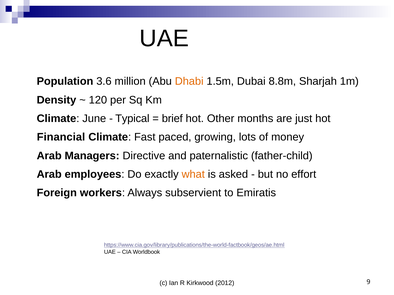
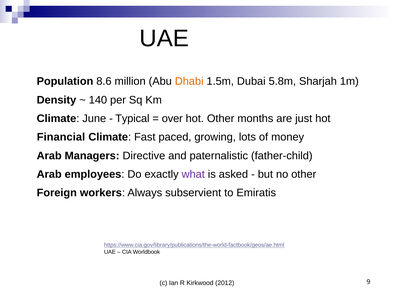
3.6: 3.6 -> 8.6 (104, 82)
8.8m: 8.8m -> 5.8m (282, 82)
120: 120 -> 140 (98, 100)
brief: brief -> over (172, 119)
what colour: orange -> purple (193, 175)
no effort: effort -> other (304, 175)
